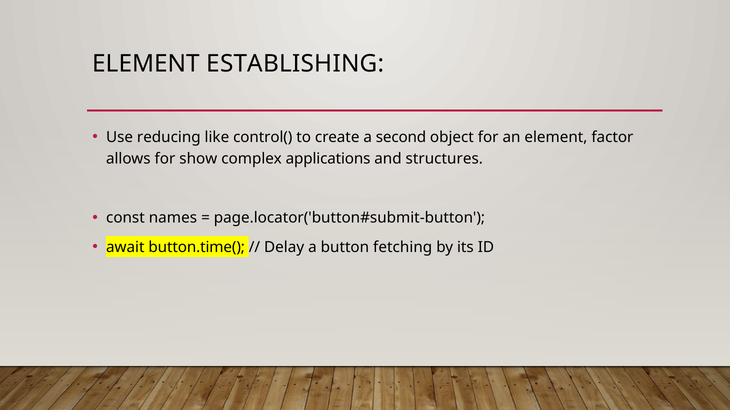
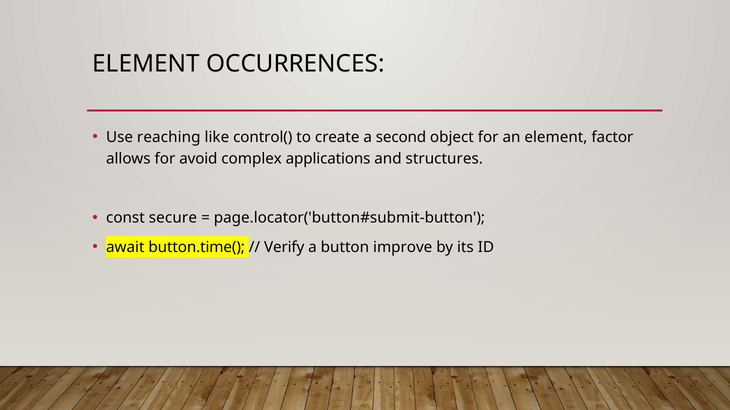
ESTABLISHING: ESTABLISHING -> OCCURRENCES (295, 64)
reducing: reducing -> reaching (169, 137)
show: show -> avoid (198, 159)
names: names -> secure (173, 218)
Delay: Delay -> Verify (284, 248)
fetching: fetching -> improve (403, 248)
